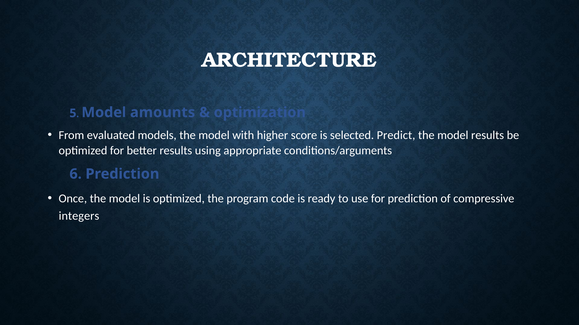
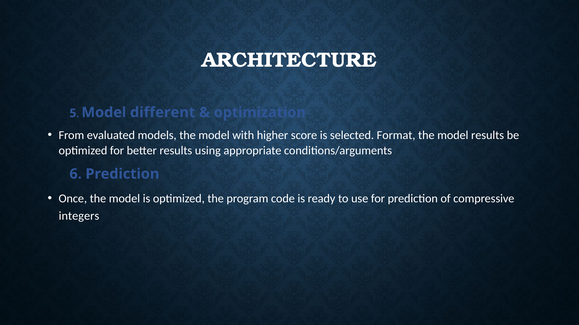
amounts: amounts -> different (163, 113)
Predict: Predict -> Format (396, 135)
